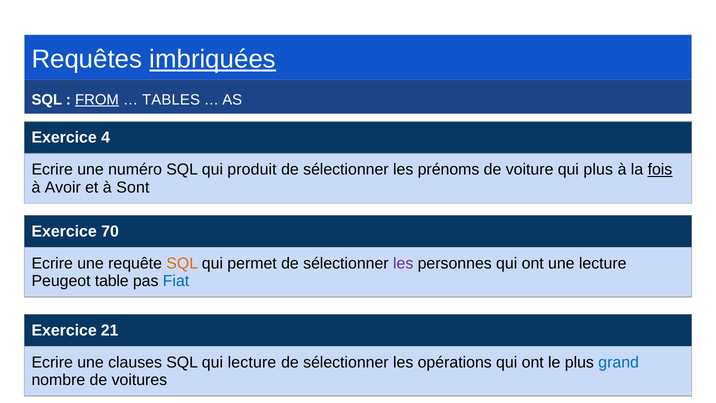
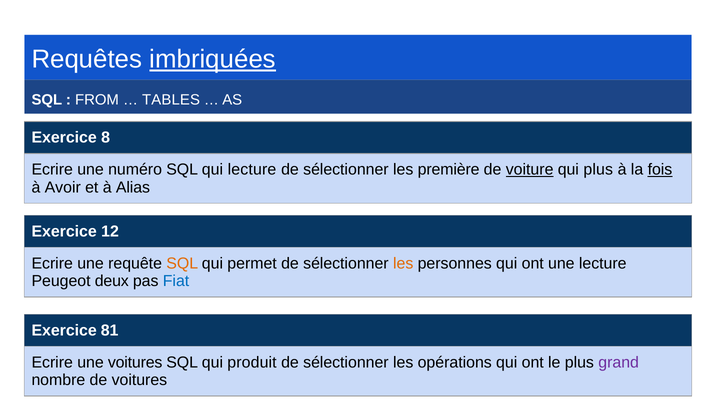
FROM underline: present -> none (97, 100)
4: 4 -> 8 (106, 138)
qui produit: produit -> lecture (252, 170)
prénoms: prénoms -> première (449, 170)
voiture underline: none -> present (530, 170)
Sont: Sont -> Alias (133, 187)
70: 70 -> 12 (110, 231)
les colour: purple -> orange (403, 263)
table: table -> deux (112, 281)
21: 21 -> 81 (110, 330)
une clauses: clauses -> voitures (135, 362)
qui lecture: lecture -> produit (252, 362)
grand colour: blue -> purple (619, 362)
